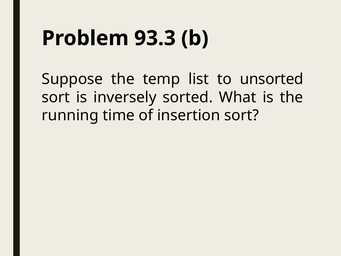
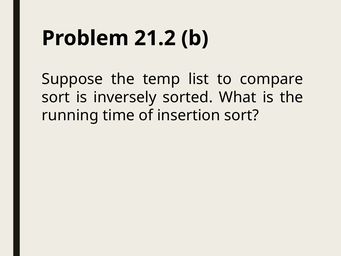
93.3: 93.3 -> 21.2 (155, 38)
unsorted: unsorted -> compare (272, 79)
